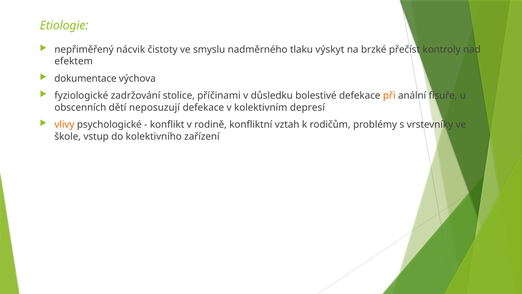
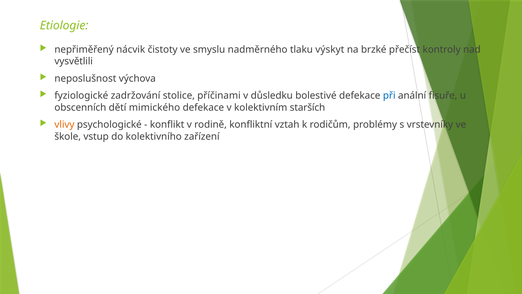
efektem: efektem -> vysvětlili (74, 61)
dokumentace: dokumentace -> neposlušnost (85, 78)
při colour: orange -> blue (389, 96)
neposuzují: neposuzují -> mimického (154, 107)
depresí: depresí -> starších (307, 107)
